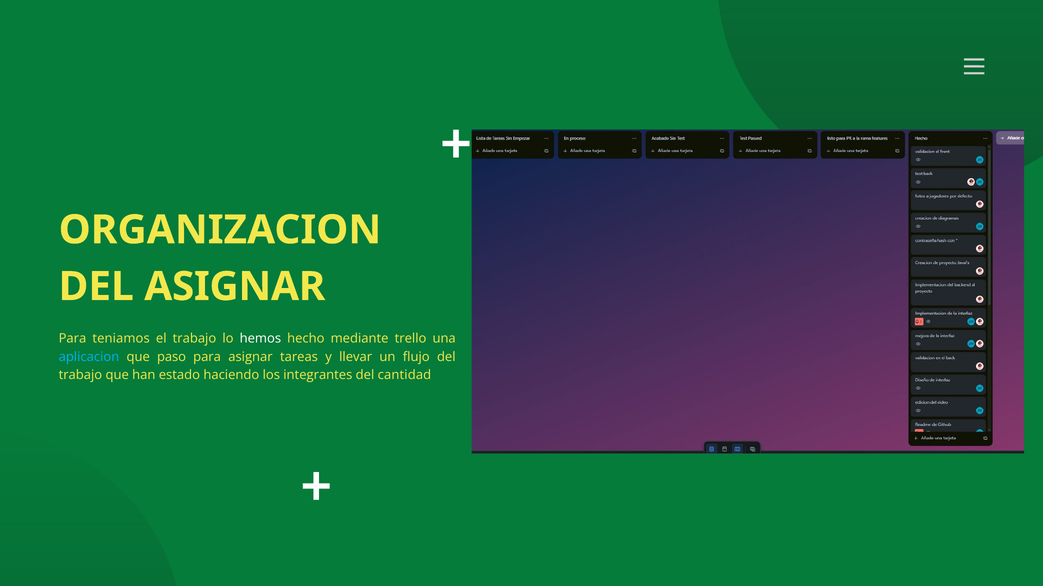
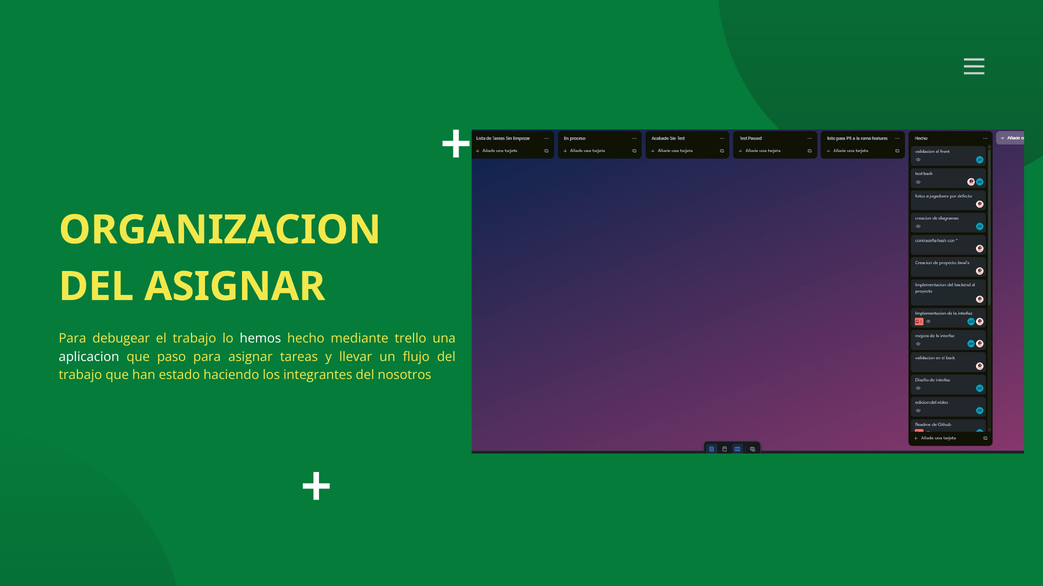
teniamos: teniamos -> debugear (121, 339)
aplicacion colour: light blue -> white (89, 357)
cantidad: cantidad -> nosotros (405, 376)
